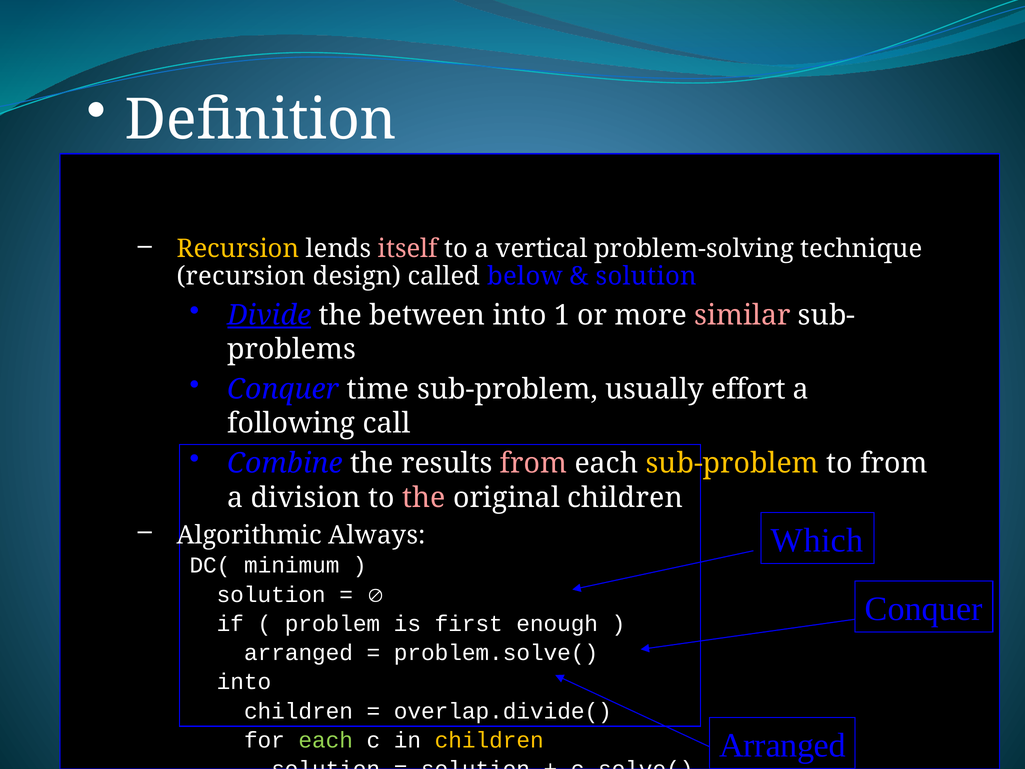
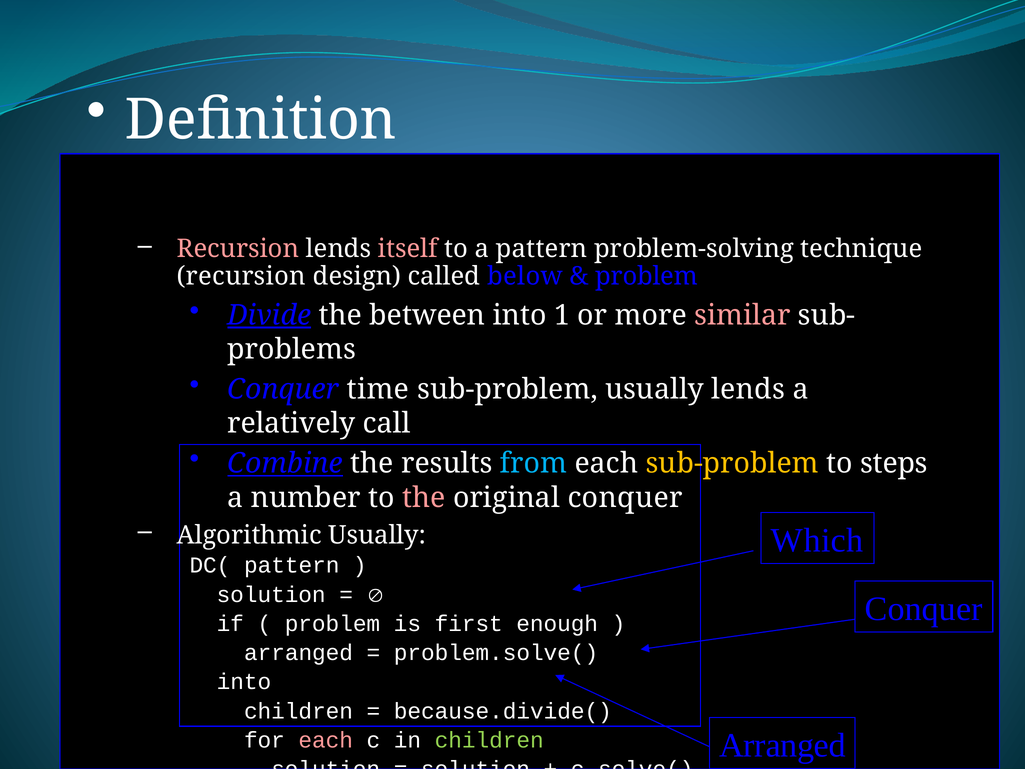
Recursion colour: yellow -> pink (238, 249)
a vertical: vertical -> pattern (542, 249)
solution: solution -> problem (647, 276)
usually effort: effort -> lends (748, 389)
following: following -> relatively (291, 423)
Combine underline: none -> present (285, 463)
from colour: pink -> light blue (534, 463)
to from: from -> steps (894, 463)
division: division -> number (306, 497)
original children: children -> conquer (625, 497)
Algorithmic Always: Always -> Usually (377, 535)
DC( minimum: minimum -> pattern (292, 565)
overlap.divide(: overlap.divide( -> because.divide( (503, 711)
each colour: light green -> pink (326, 740)
children colour: yellow -> light green (489, 740)
